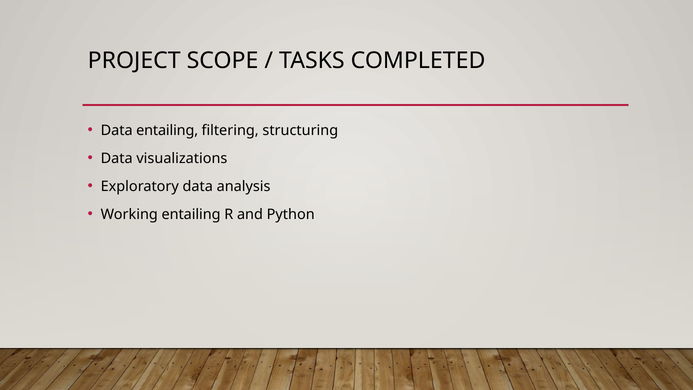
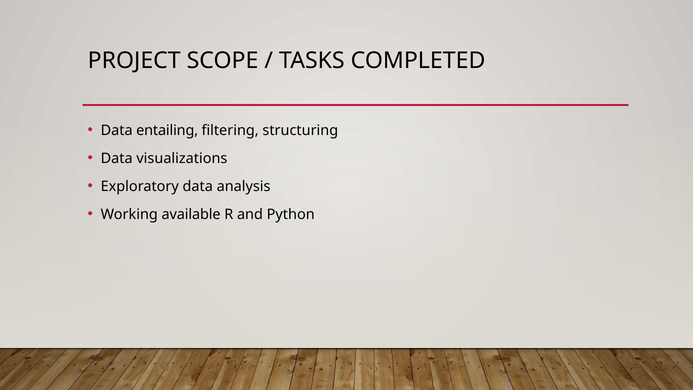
Working entailing: entailing -> available (191, 214)
